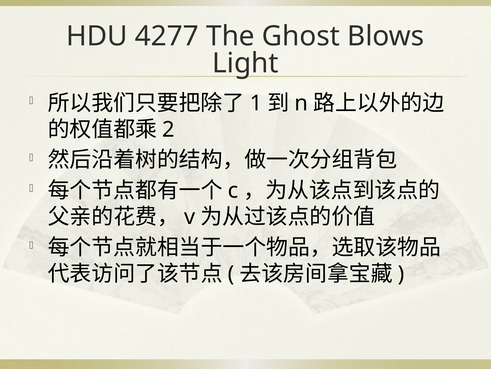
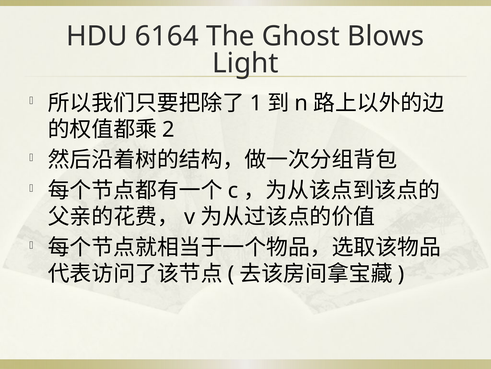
4277: 4277 -> 6164 (167, 36)
